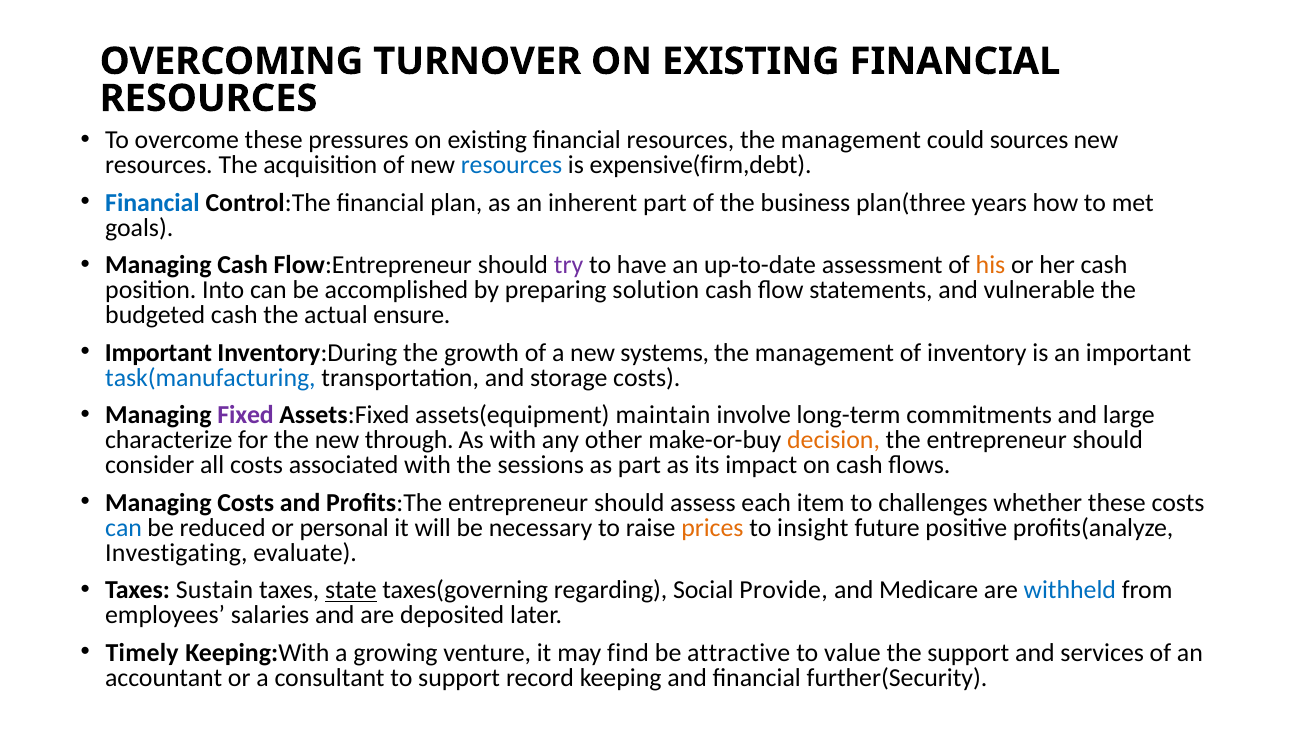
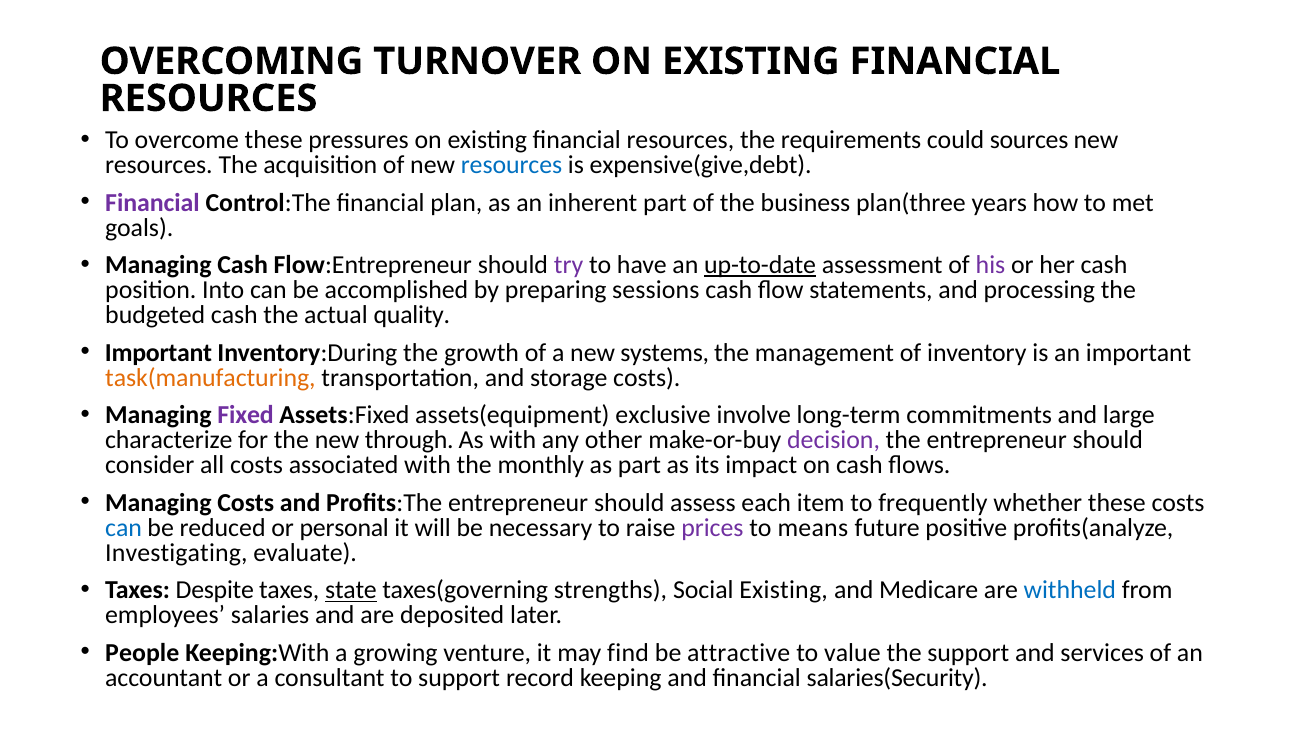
resources the management: management -> requirements (851, 140)
expensive(firm,debt: expensive(firm,debt -> expensive(give,debt (701, 165)
Financial colour: blue -> purple (152, 203)
up-to-date underline: none -> present (760, 265)
his colour: orange -> purple (990, 265)
solution: solution -> sessions (656, 290)
vulnerable: vulnerable -> processing (1039, 290)
ensure: ensure -> quality (412, 315)
task(manufacturing colour: blue -> orange (210, 378)
maintain: maintain -> exclusive (663, 415)
decision colour: orange -> purple (834, 440)
sessions: sessions -> monthly (541, 465)
challenges: challenges -> frequently (933, 503)
prices colour: orange -> purple (712, 528)
insight: insight -> means (813, 528)
Sustain: Sustain -> Despite (215, 590)
regarding: regarding -> strengths (610, 590)
Social Provide: Provide -> Existing (784, 590)
Timely: Timely -> People (142, 653)
further(Security: further(Security -> salaries(Security (897, 678)
